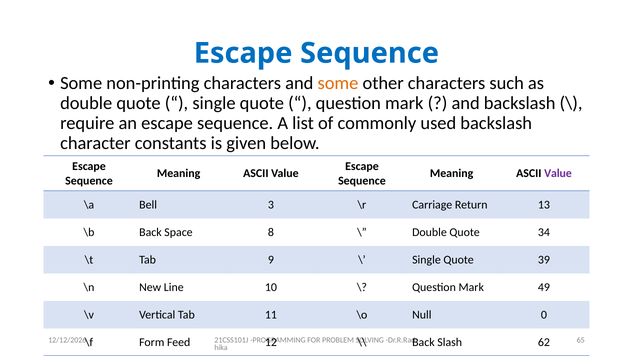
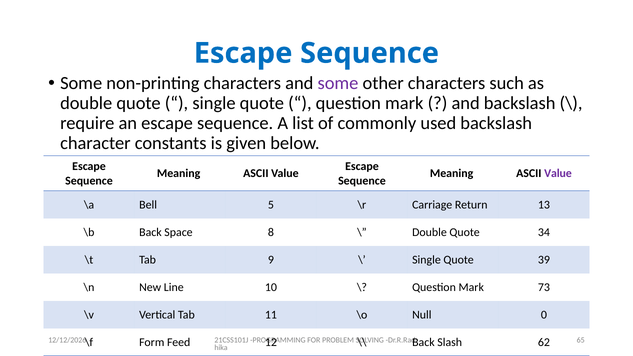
some colour: orange -> purple (338, 83)
3: 3 -> 5 (271, 205)
49: 49 -> 73 (544, 287)
